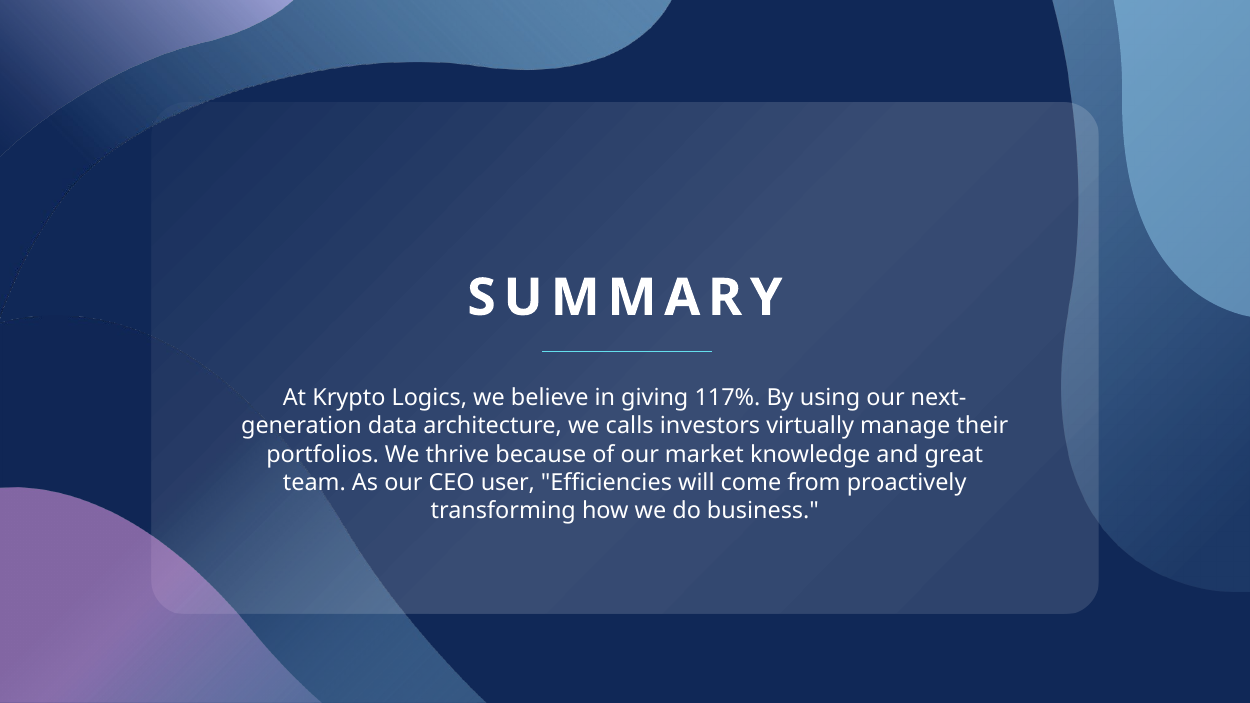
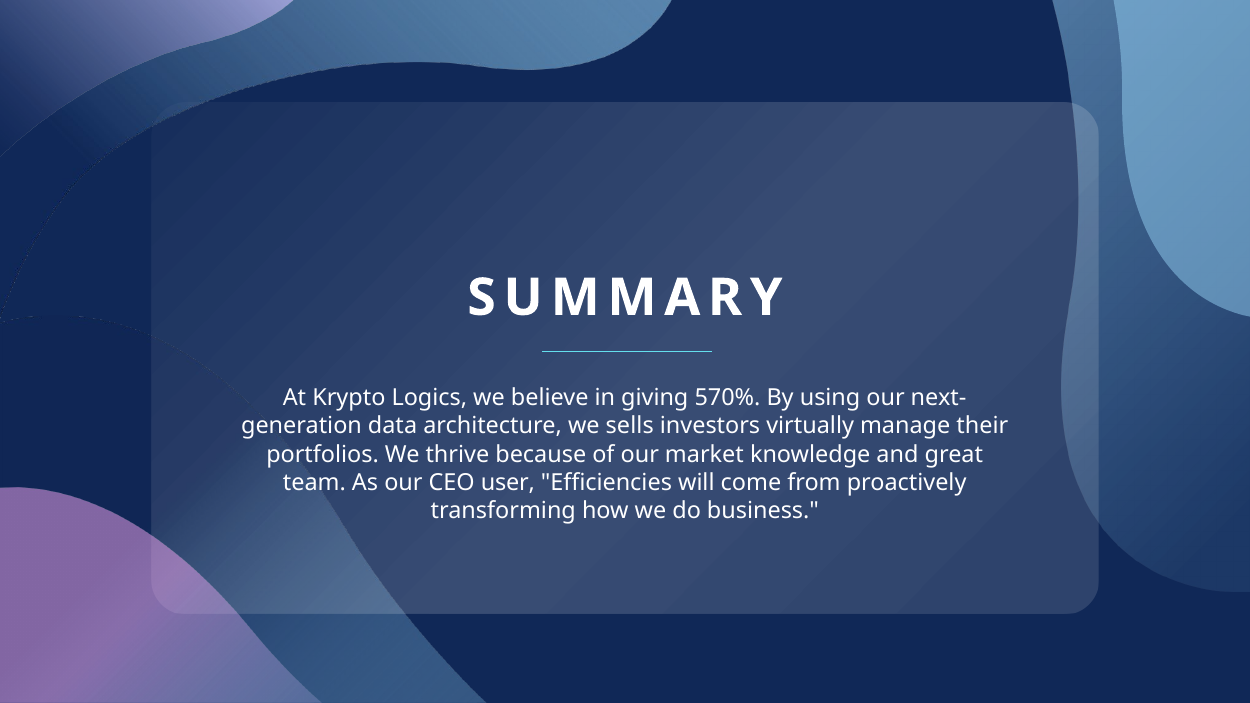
117%: 117% -> 570% (728, 398)
calls: calls -> sells (630, 426)
